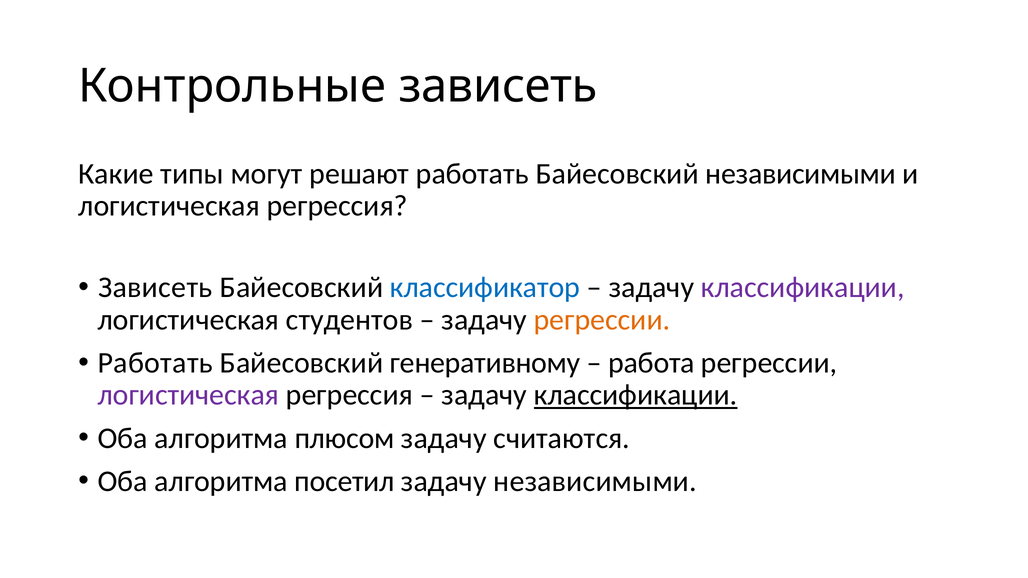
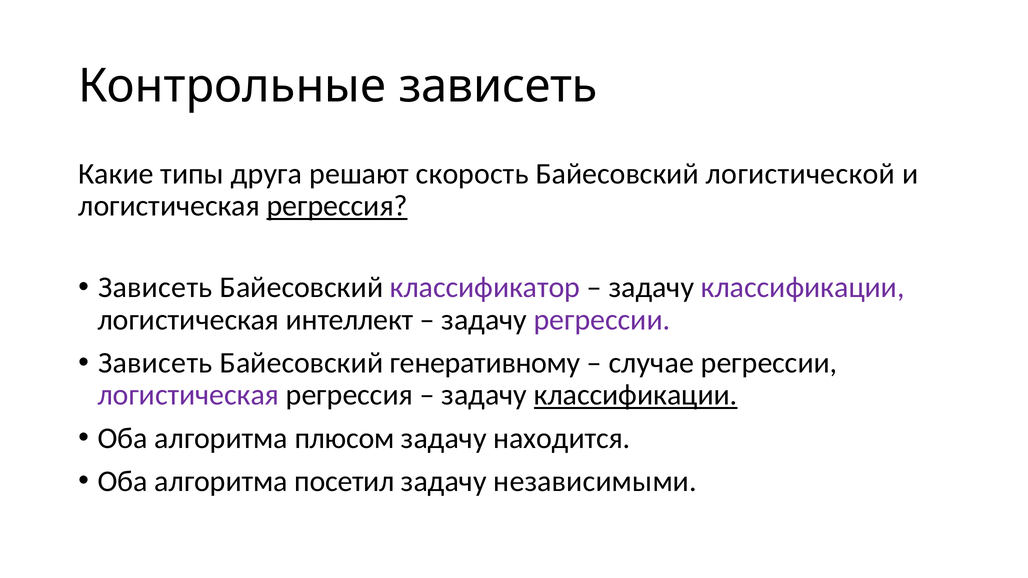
могут: могут -> друга (266, 174)
решают работать: работать -> скорость (472, 174)
Байесовский независимыми: независимыми -> логистической (800, 174)
регрессия underline: none -> present (337, 206)
классификатор colour: blue -> purple (485, 288)
студентов: студентов -> интеллект (350, 320)
регрессии colour: orange -> purple (602, 320)
Работать: Работать -> Зависеть (155, 363)
работа: работа -> случае (651, 363)
считаются: считаются -> находится (562, 438)
